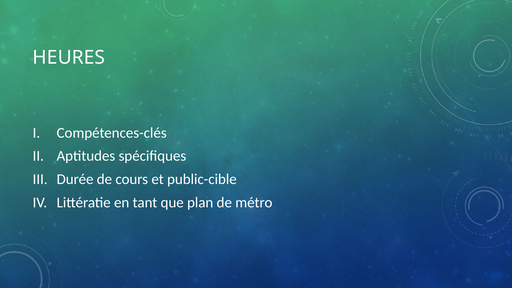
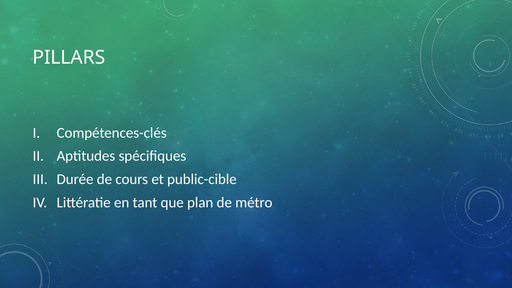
HEURES: HEURES -> PILLARS (69, 58)
